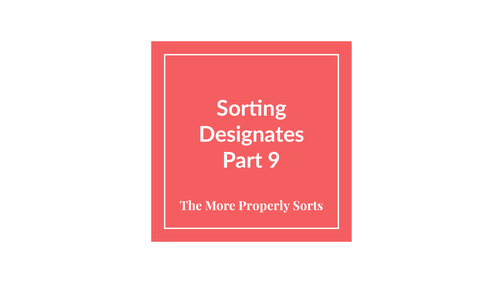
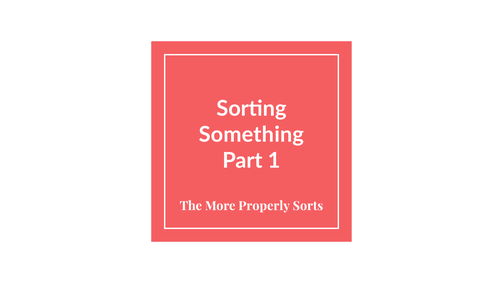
Designates: Designates -> Something (251, 135)
9: 9 -> 1 (274, 161)
